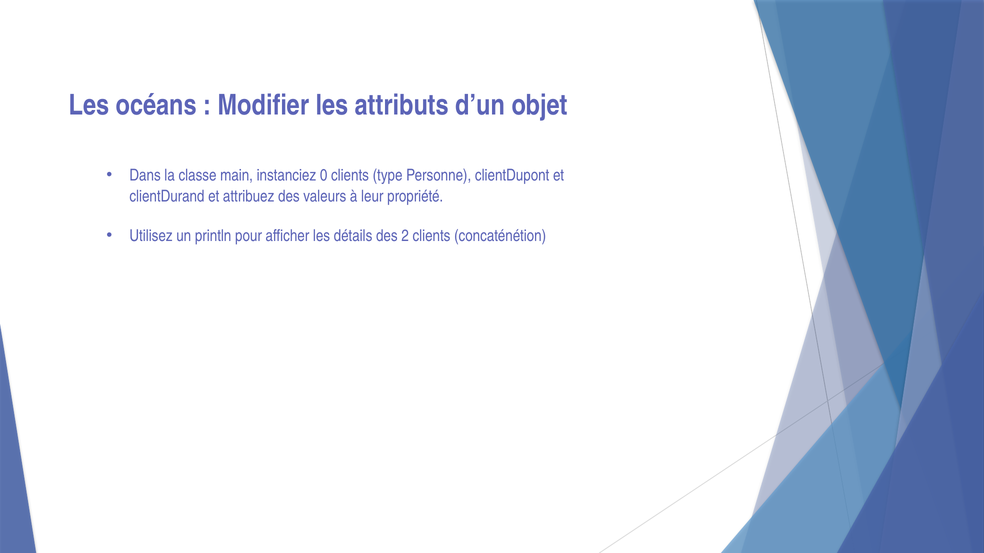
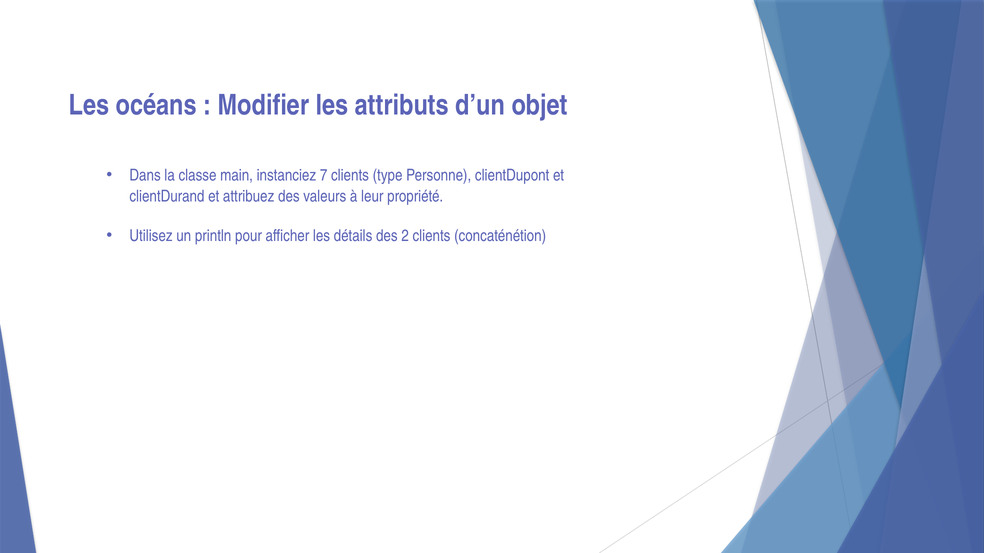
0: 0 -> 7 (324, 175)
